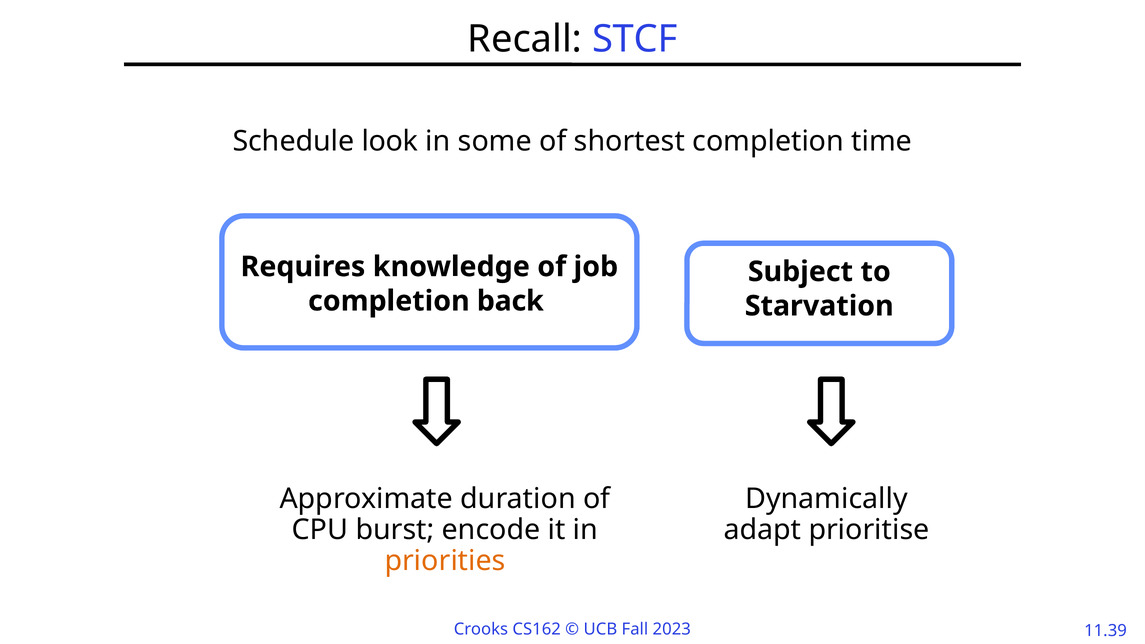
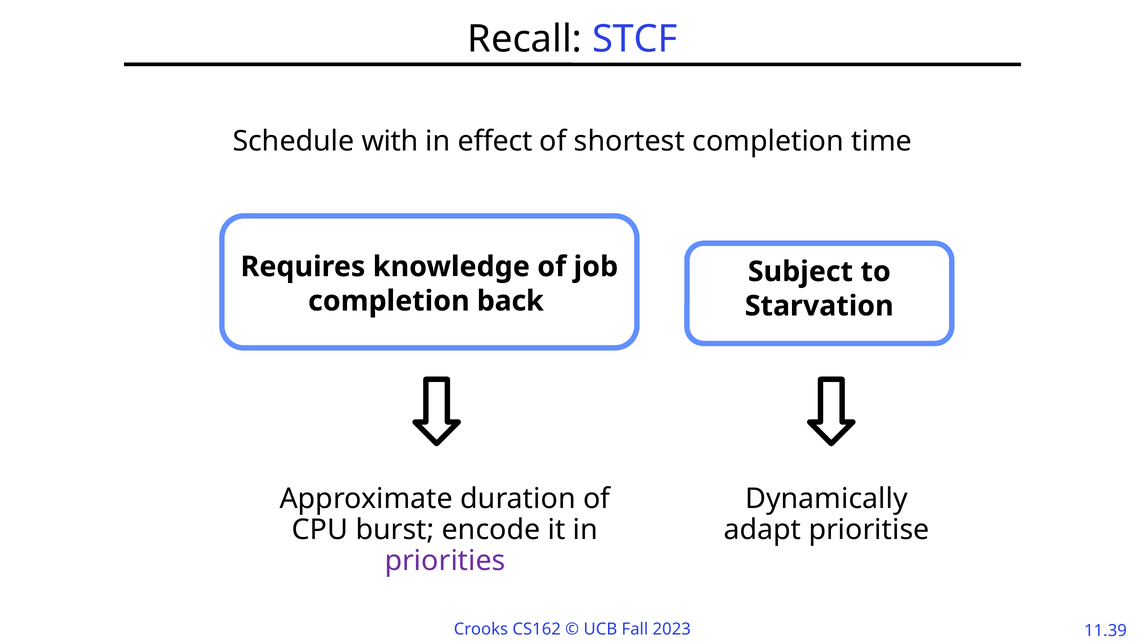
look: look -> with (390, 141)
some: some -> effect (495, 141)
priorities colour: orange -> purple (445, 561)
